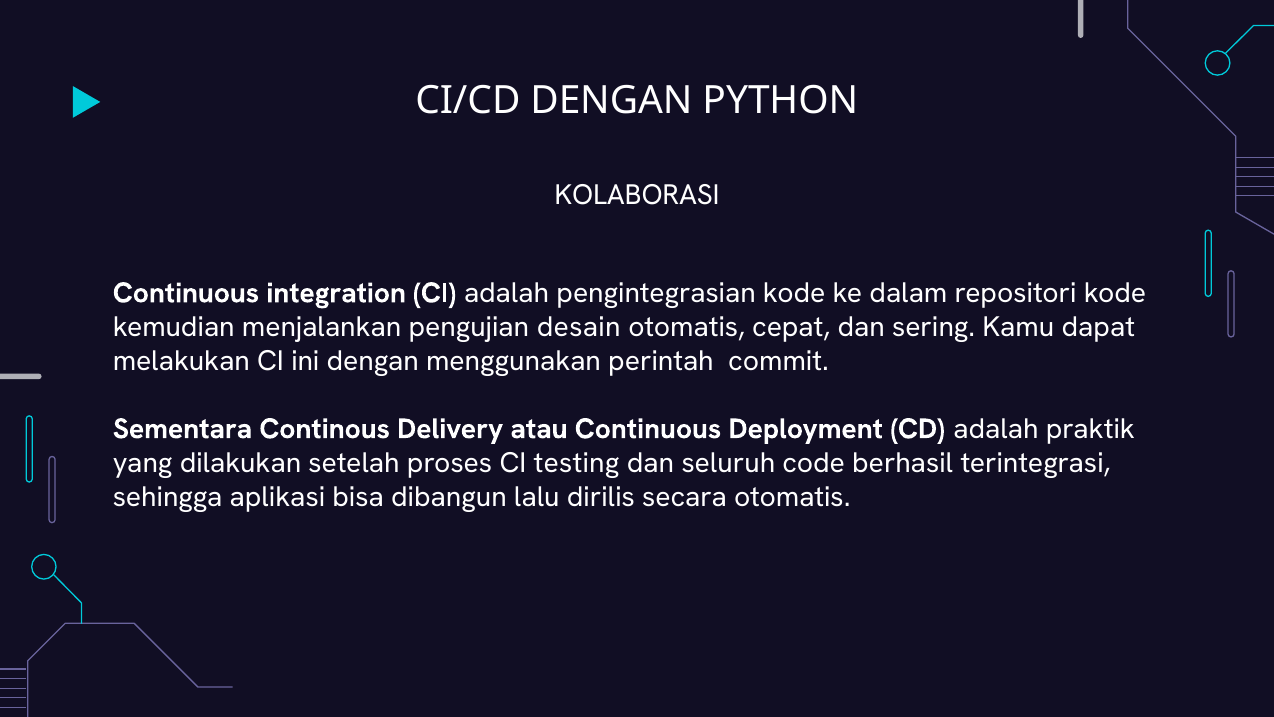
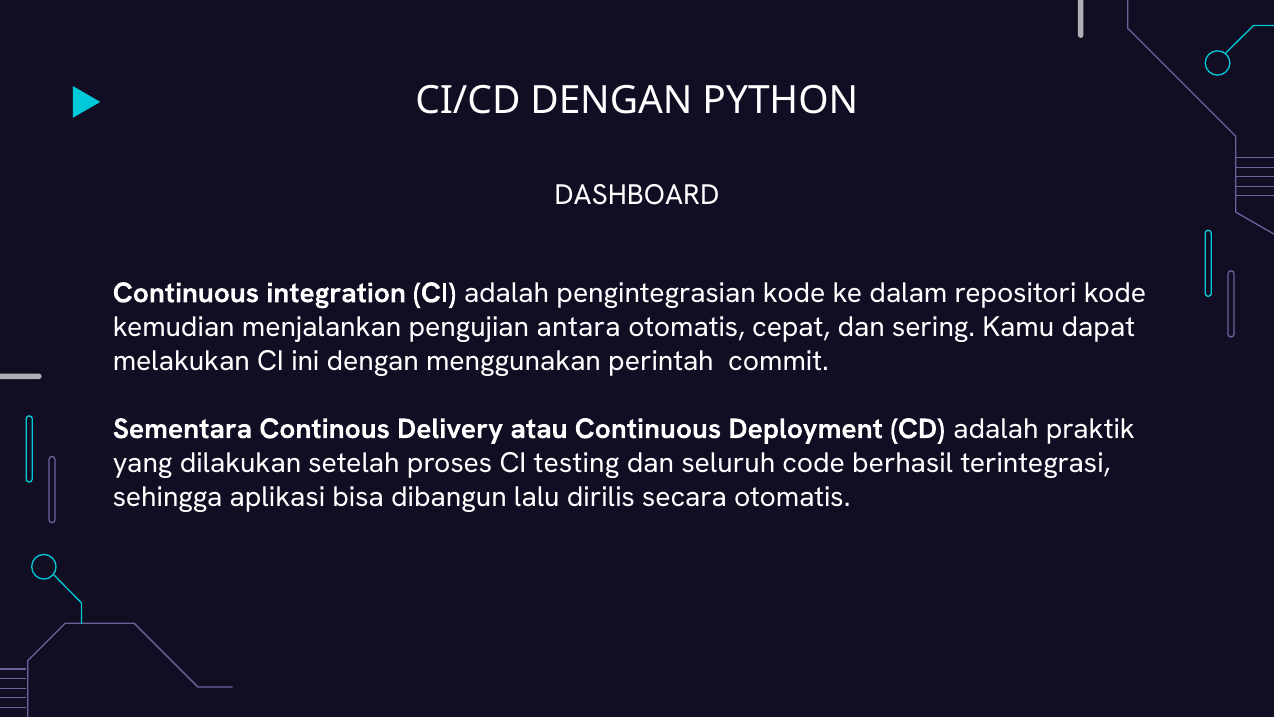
KOLABORASI: KOLABORASI -> DASHBOARD (637, 196)
desain: desain -> antara (579, 327)
